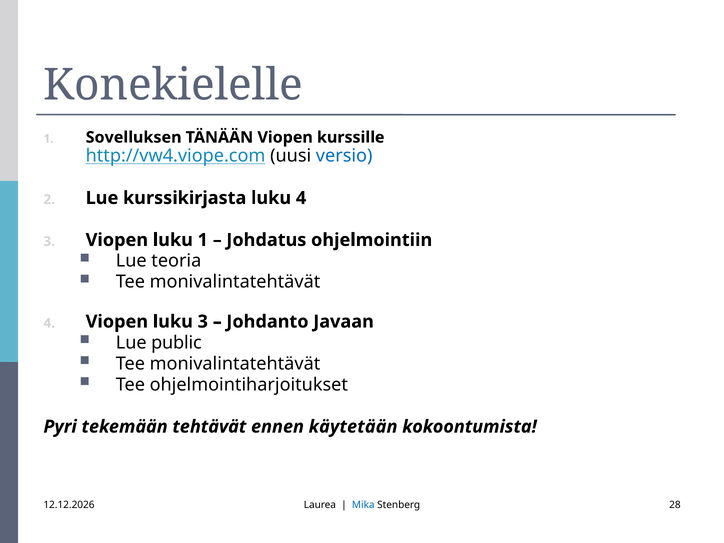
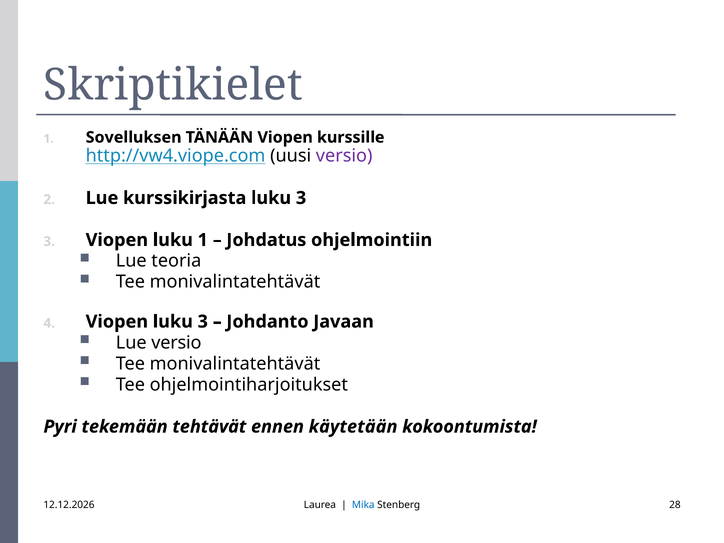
Konekielelle: Konekielelle -> Skriptikielet (173, 85)
versio colour: blue -> purple (344, 156)
kurssikirjasta luku 4: 4 -> 3 (301, 198)
Lue public: public -> versio (176, 343)
